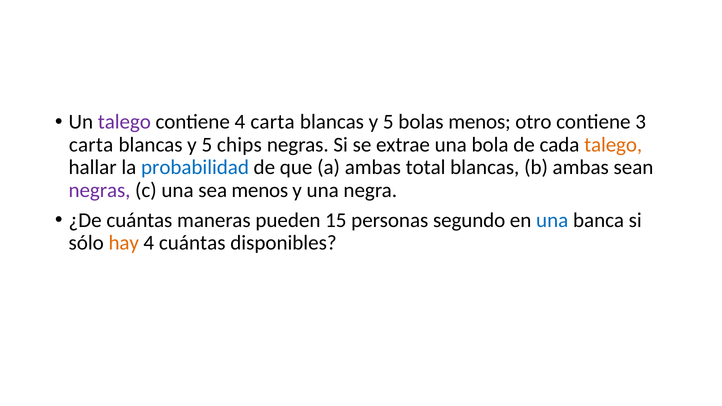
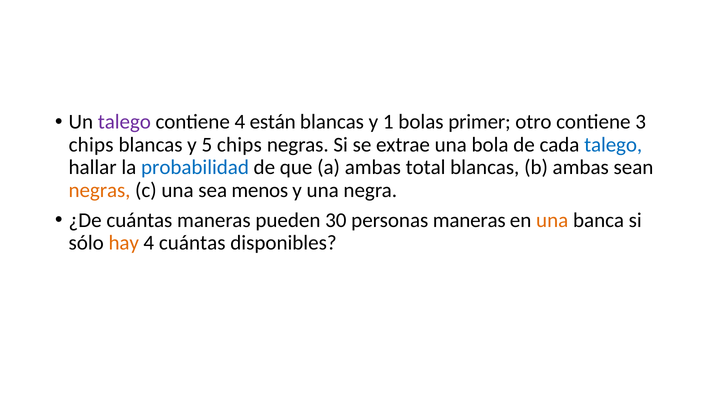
4 carta: carta -> están (273, 122)
5: 5 -> 1 (388, 122)
bolas menos: menos -> primer (480, 122)
carta: carta -> chips (91, 145)
talego colour: orange -> blue (613, 145)
negras colour: purple -> orange (100, 190)
15: 15 -> 30 (336, 220)
personas segundo: segundo -> maneras (469, 220)
una colour: blue -> orange (552, 220)
